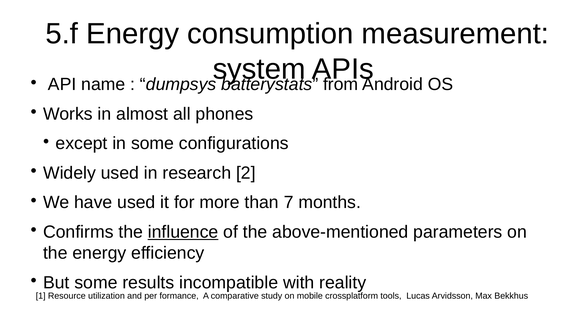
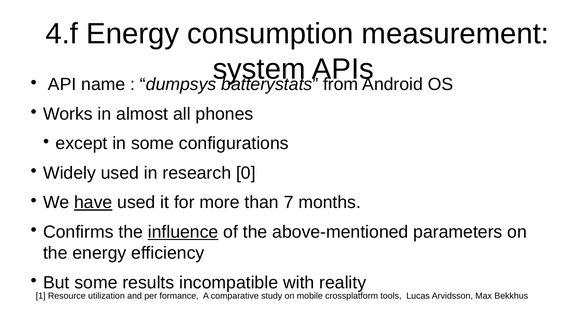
5.f: 5.f -> 4.f (62, 34)
2: 2 -> 0 (246, 173)
have underline: none -> present (93, 202)
